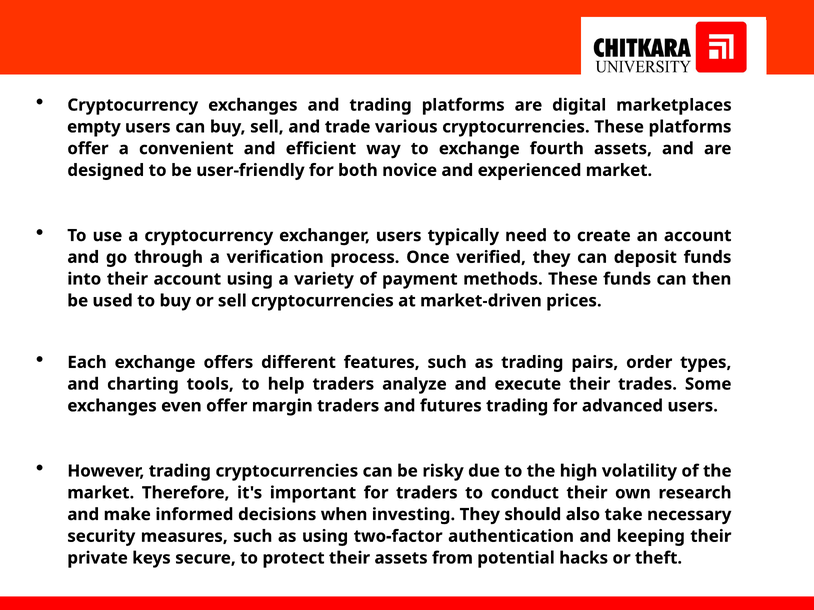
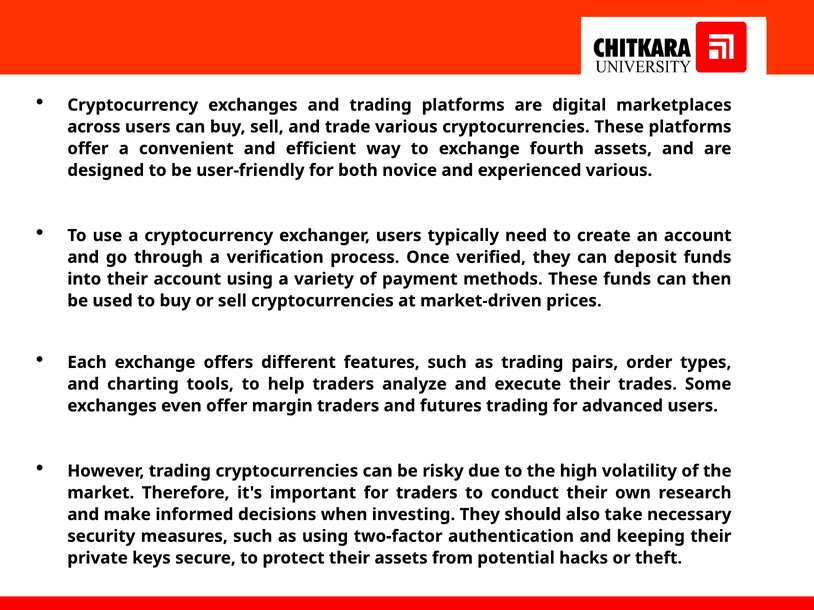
empty: empty -> across (94, 127)
experienced market: market -> various (619, 170)
